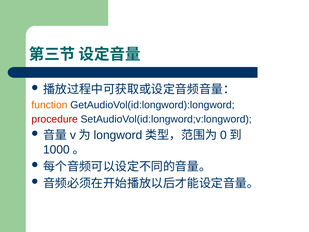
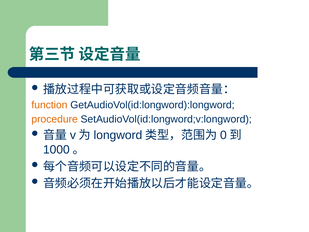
procedure colour: red -> orange (55, 119)
